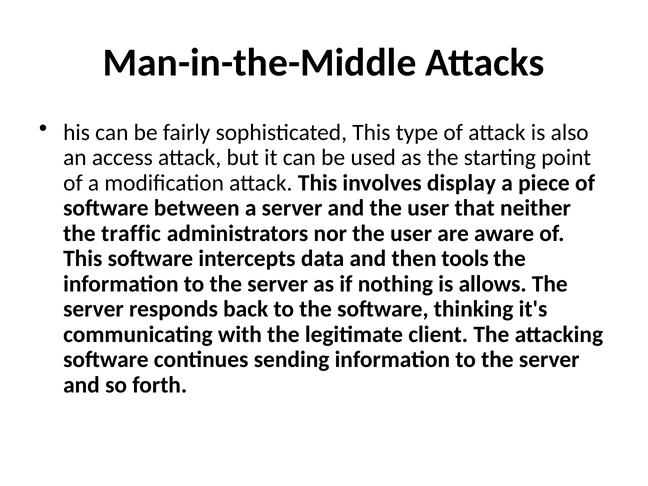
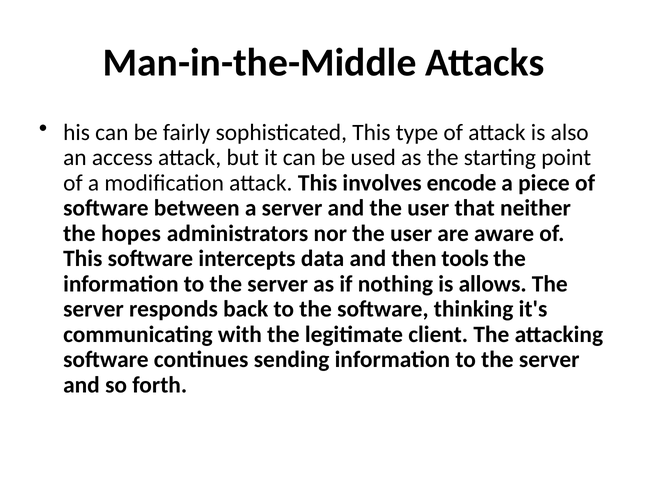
display: display -> encode (462, 183)
traffic: traffic -> hopes (131, 233)
